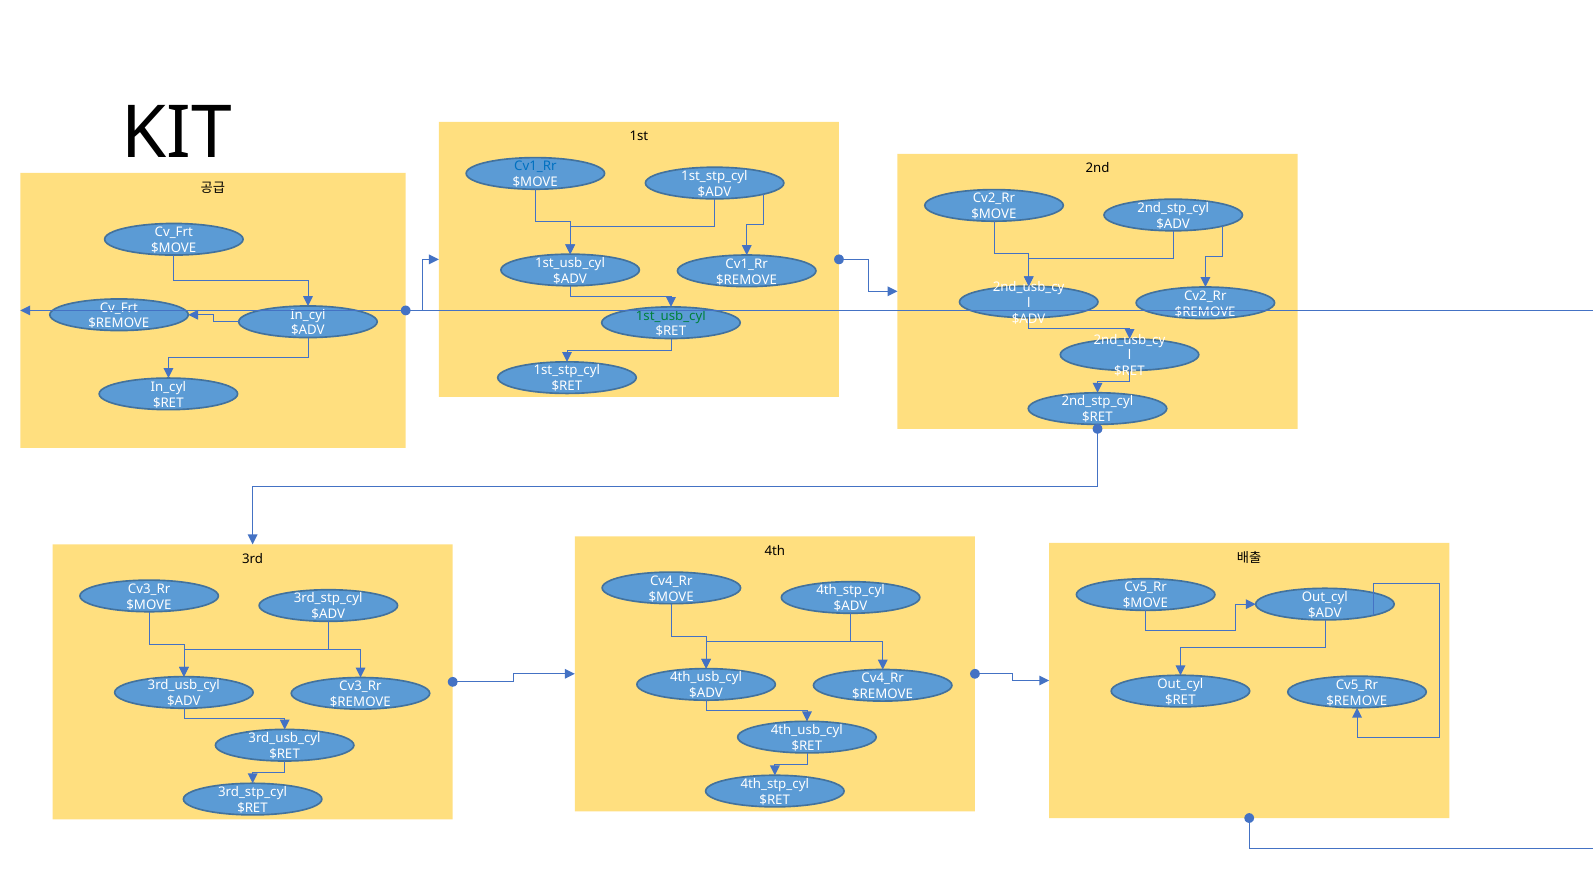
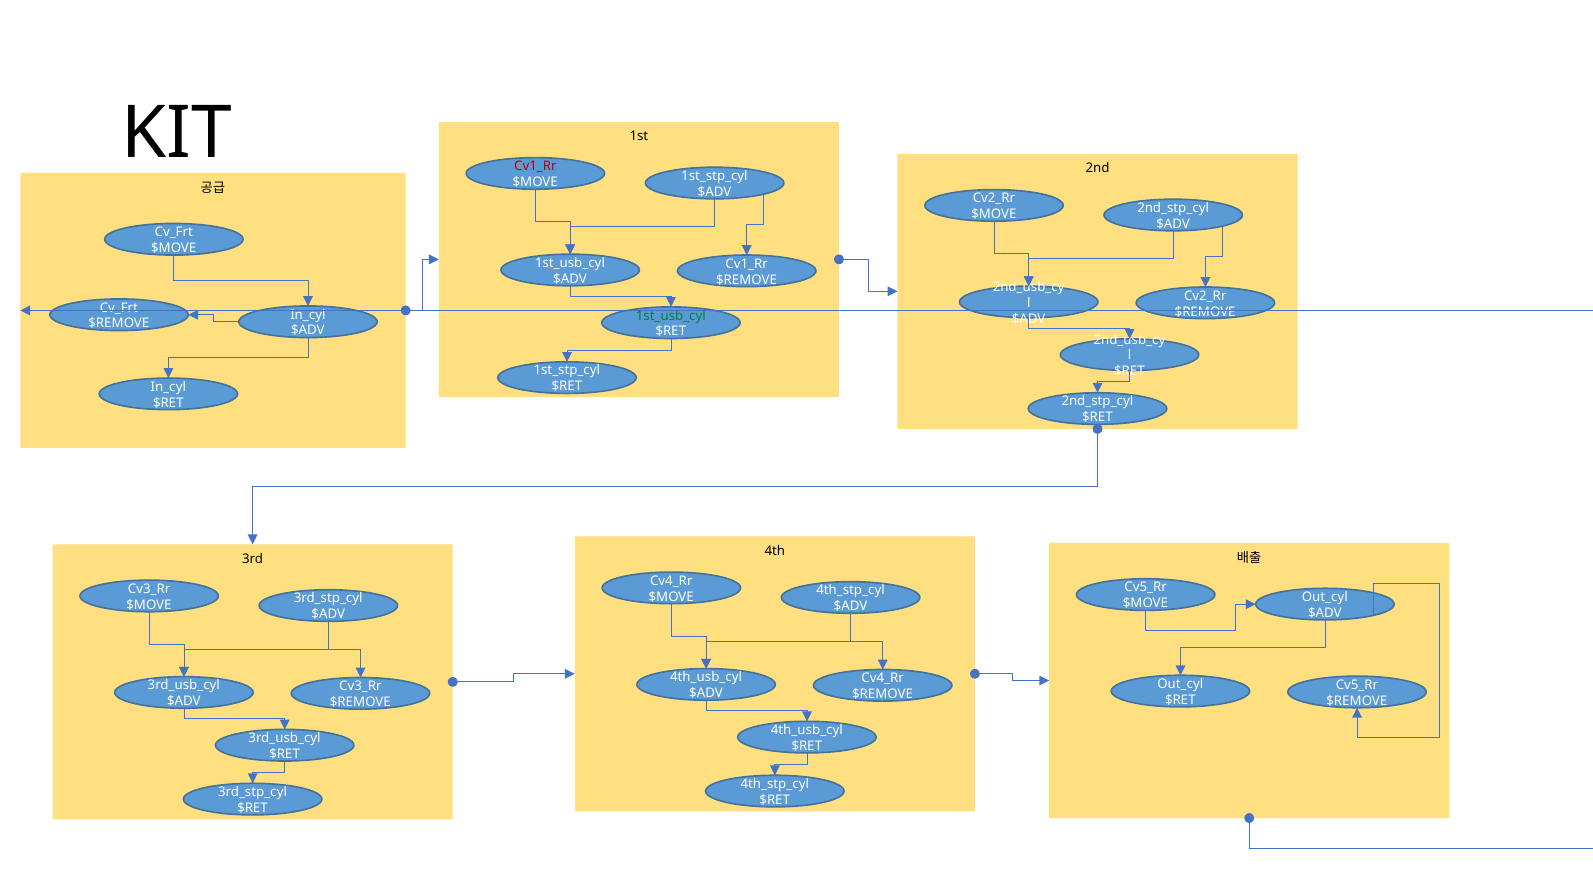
Cv1_Rr colour: blue -> red (535, 166)
